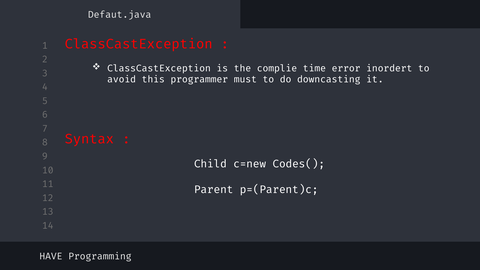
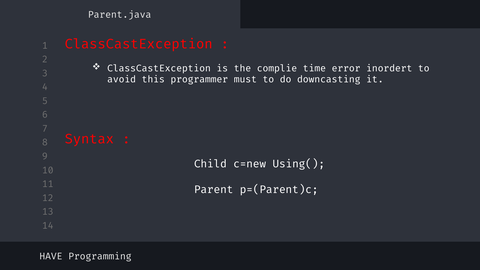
Defaut.java: Defaut.java -> Parent.java (120, 15)
Codes(: Codes( -> Using( (299, 164)
